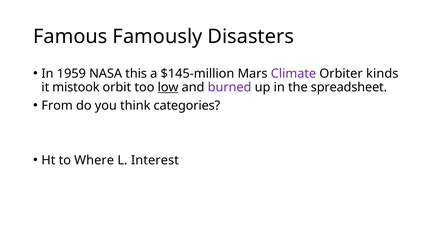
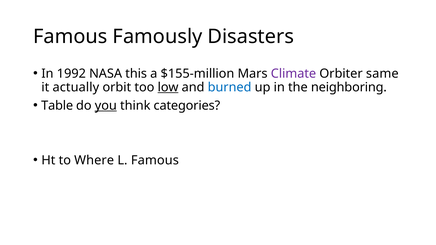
1959: 1959 -> 1992 (71, 74)
$145-million: $145-million -> $155-million (197, 74)
kinds: kinds -> same (382, 74)
mistook: mistook -> actually (76, 87)
burned colour: purple -> blue (230, 87)
spreadsheet: spreadsheet -> neighboring (349, 87)
From: From -> Table (57, 106)
you underline: none -> present (106, 106)
L Interest: Interest -> Famous (155, 160)
